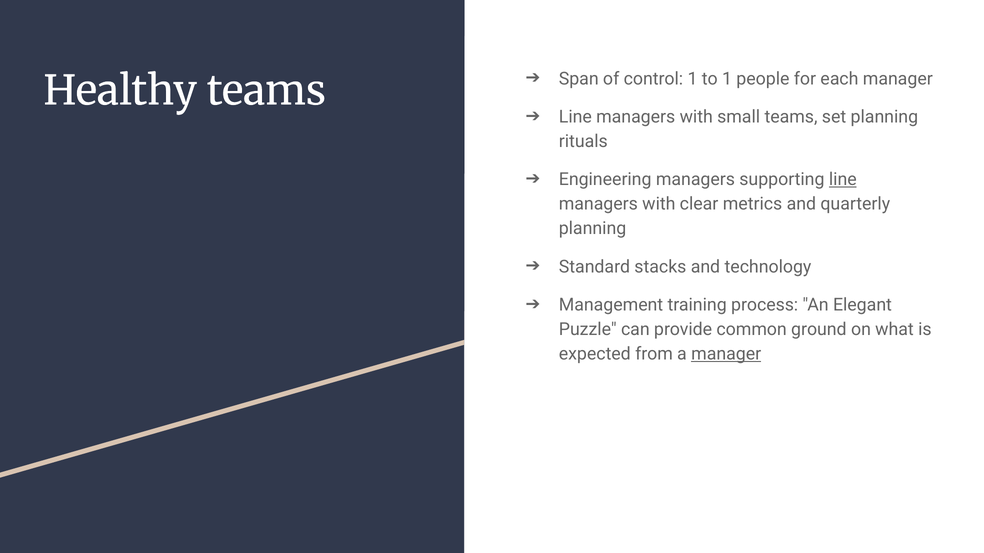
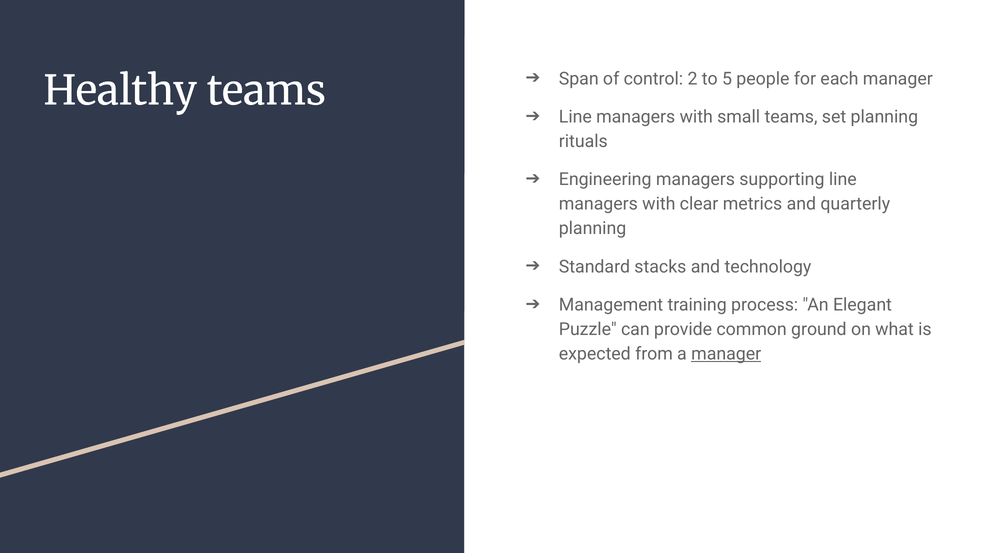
control 1: 1 -> 2 (693, 79)
to 1: 1 -> 5 (727, 79)
line underline: present -> none (843, 180)
